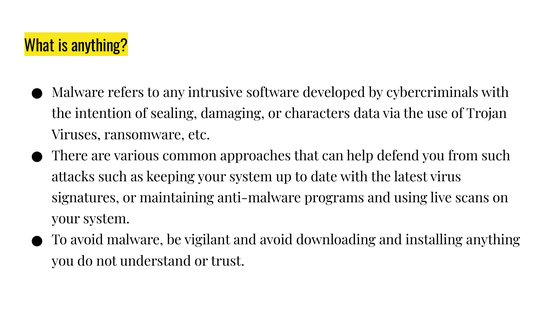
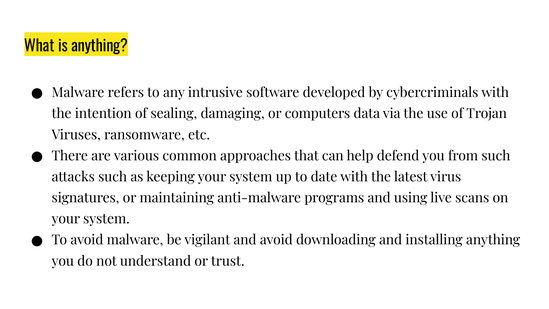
characters: characters -> computers (317, 114)
